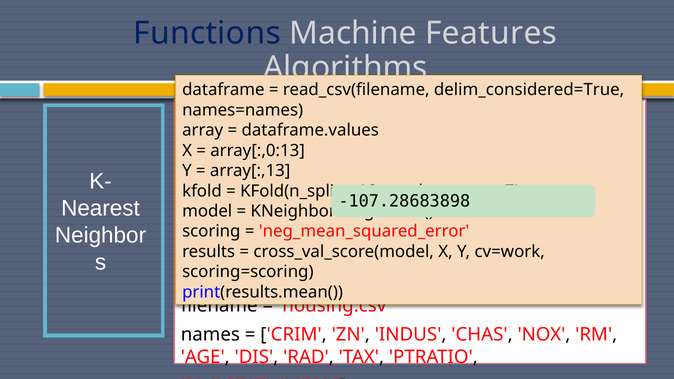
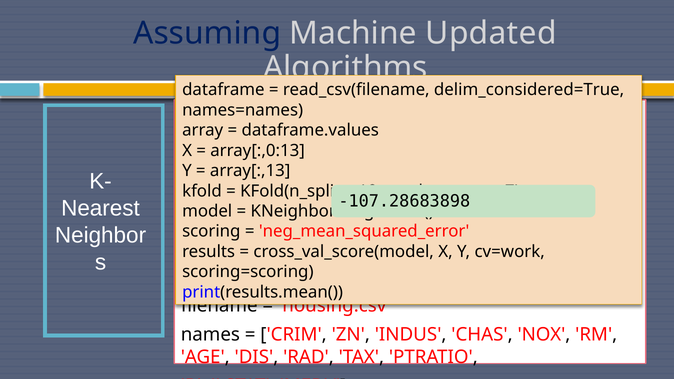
Functions: Functions -> Assuming (207, 33)
Features: Features -> Updated (491, 33)
